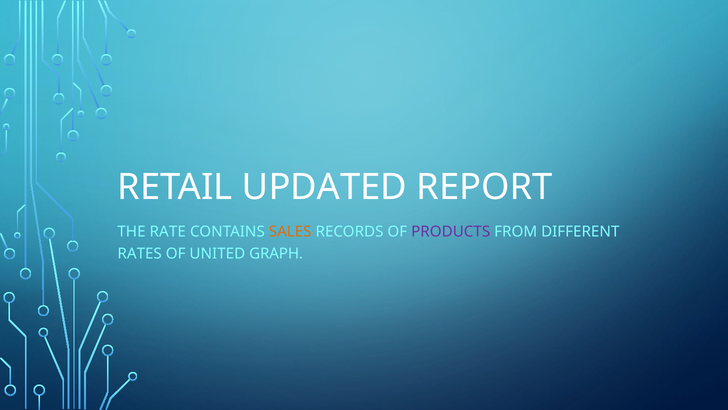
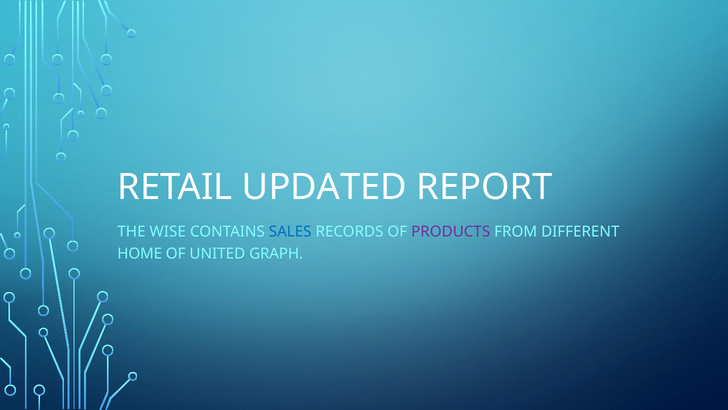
RATE: RATE -> WISE (168, 232)
SALES colour: orange -> blue (290, 232)
RATES: RATES -> HOME (140, 253)
